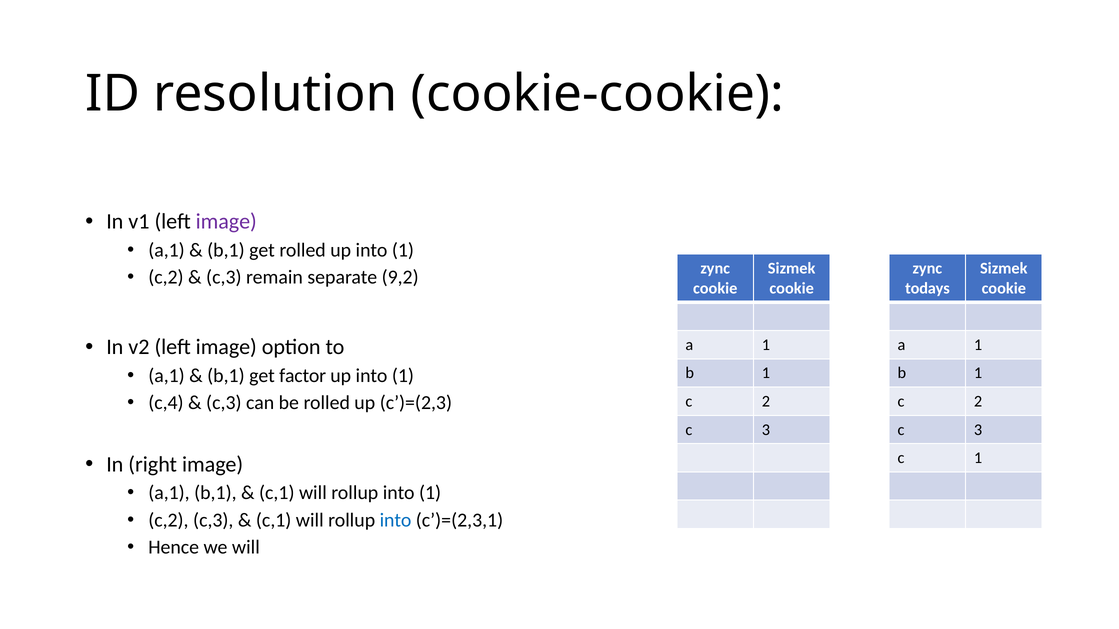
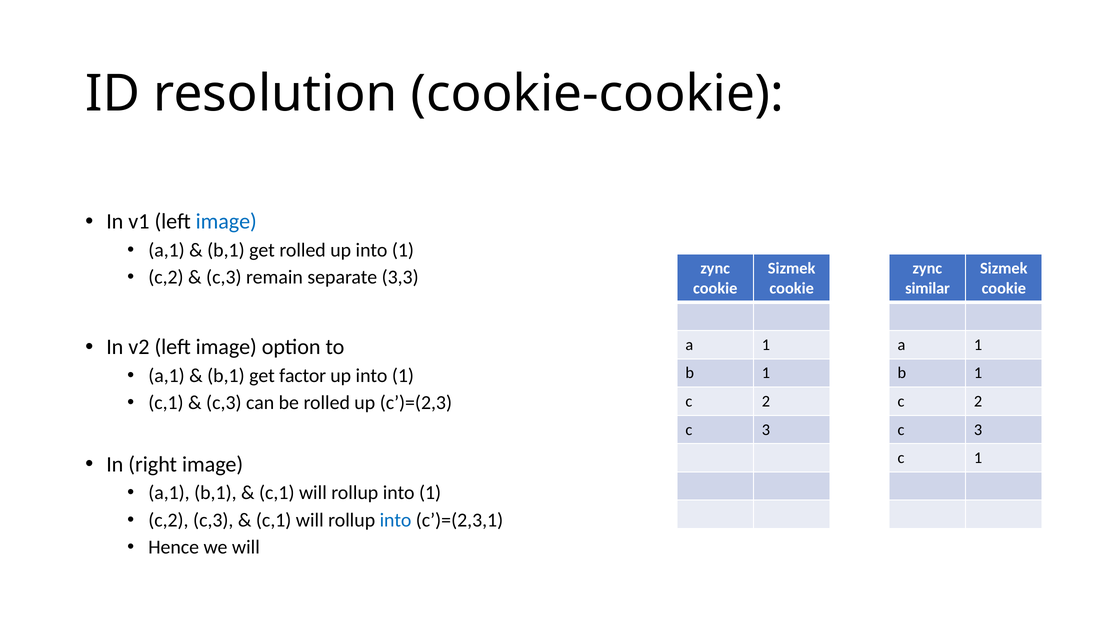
image colour: purple -> blue (226, 222)
9,2: 9,2 -> 3,3 (400, 278)
todays: todays -> similar (927, 289)
c,4: c,4 -> c,1 (166, 403)
